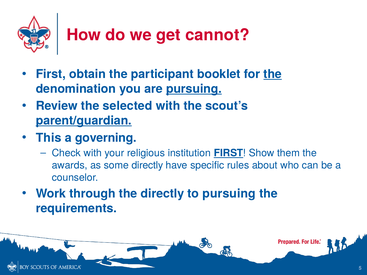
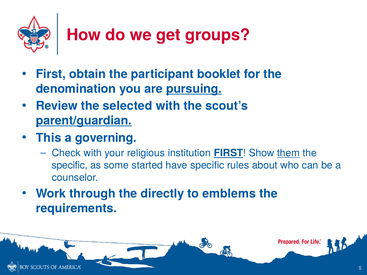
cannot: cannot -> groups (218, 35)
the underline: present -> none (273, 74)
them underline: none -> present (288, 153)
awards: awards -> specific (70, 165)
some directly: directly -> started (147, 165)
to pursuing: pursuing -> emblems (229, 194)
